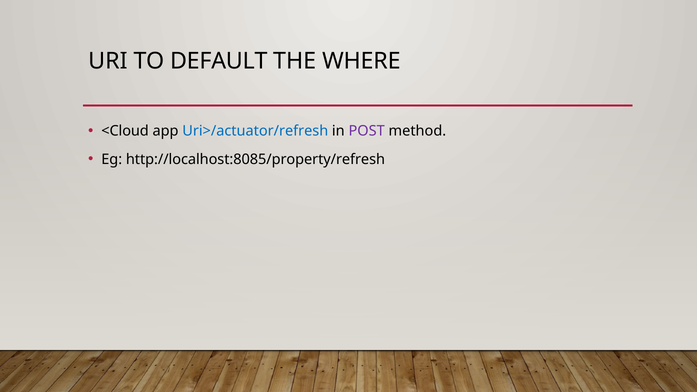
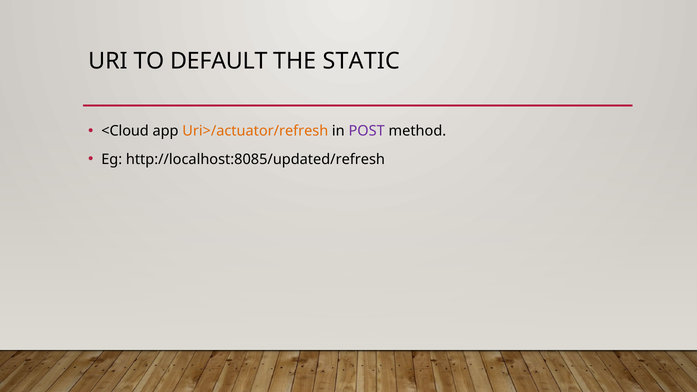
WHERE: WHERE -> STATIC (361, 61)
Uri>/actuator/refresh colour: blue -> orange (255, 131)
http://localhost:8085/property/refresh: http://localhost:8085/property/refresh -> http://localhost:8085/updated/refresh (255, 159)
